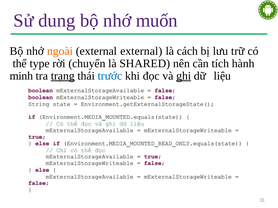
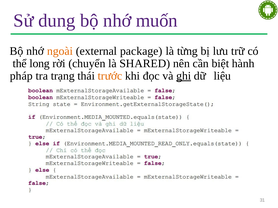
external external: external -> package (141, 51)
cách: cách -> từng (187, 51)
type: type -> long (40, 64)
tích: tích -> biệt (220, 64)
minh: minh -> pháp (21, 76)
trạng underline: present -> none (63, 76)
trước colour: blue -> orange (110, 76)
